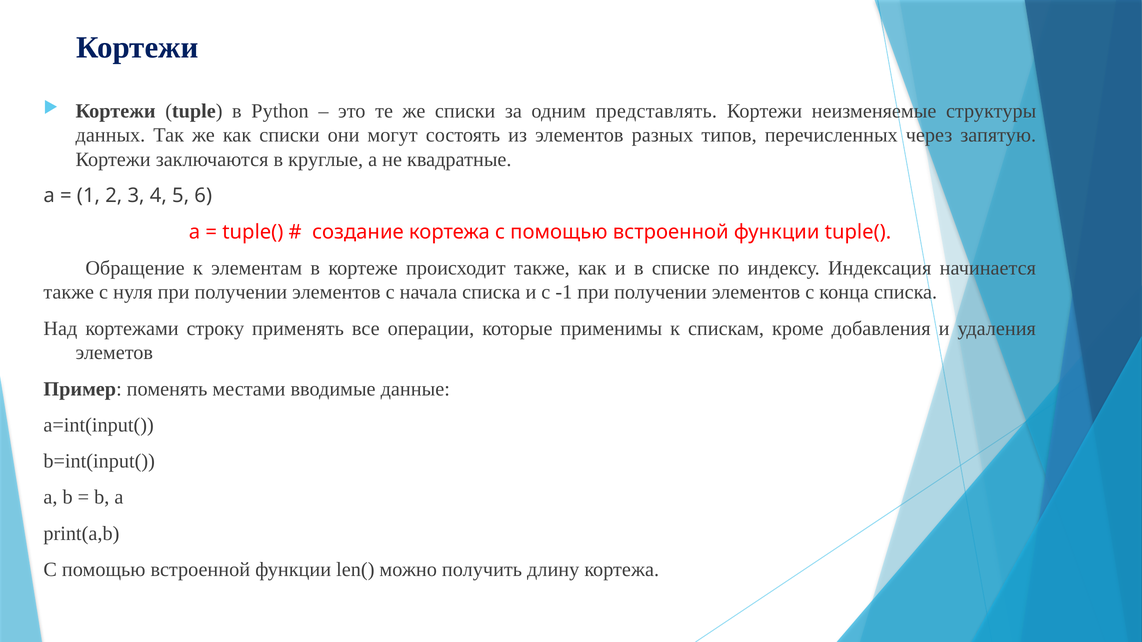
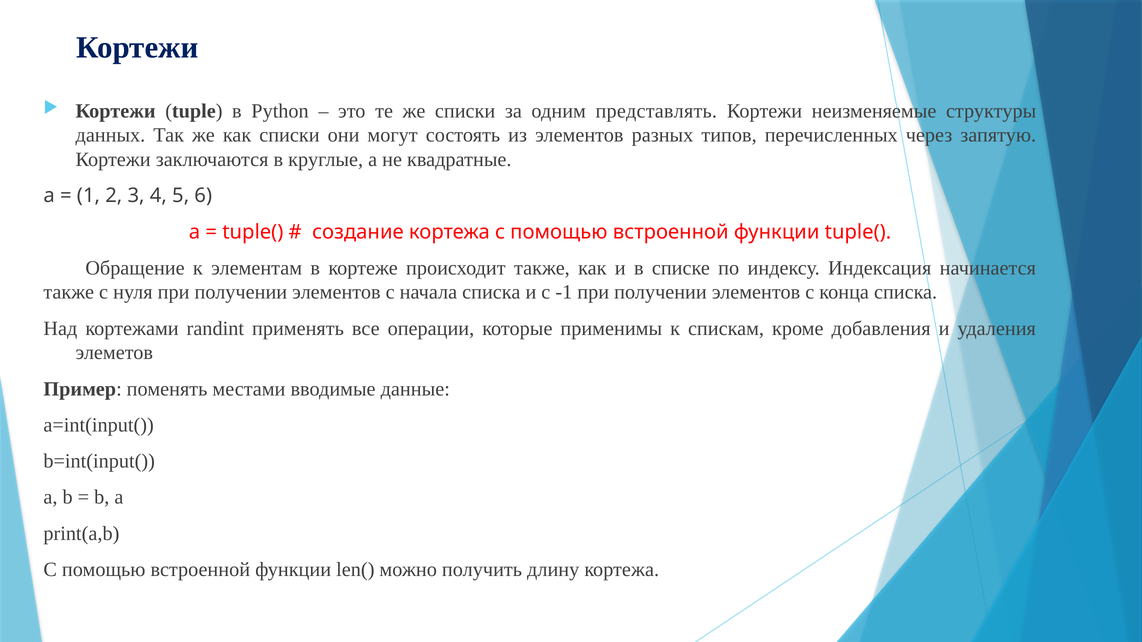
строку: строку -> randint (215, 329)
